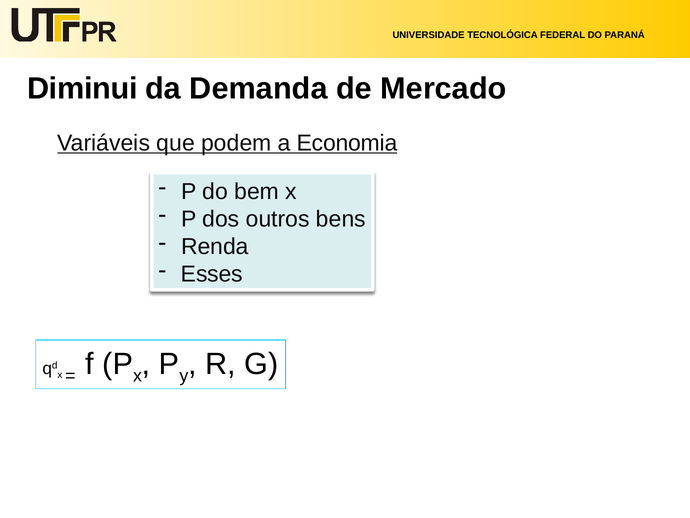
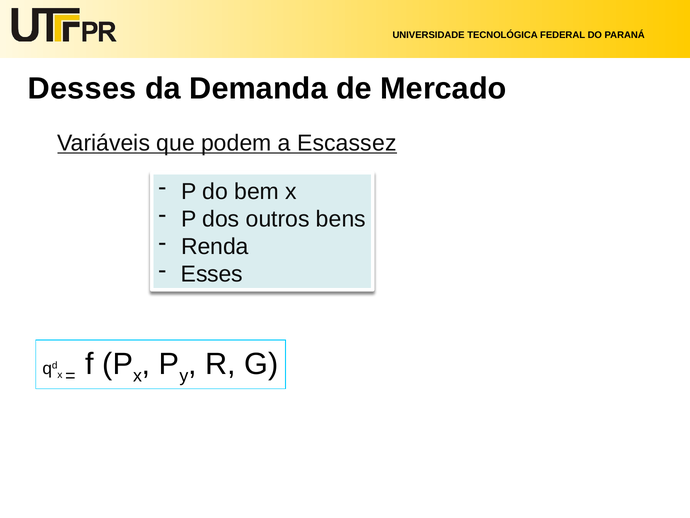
Diminui: Diminui -> Desses (82, 89)
Economia: Economia -> Escassez (347, 143)
